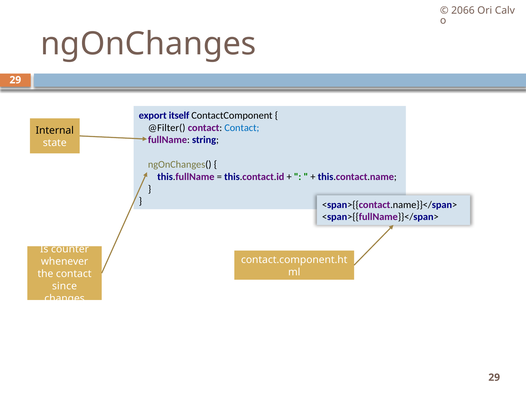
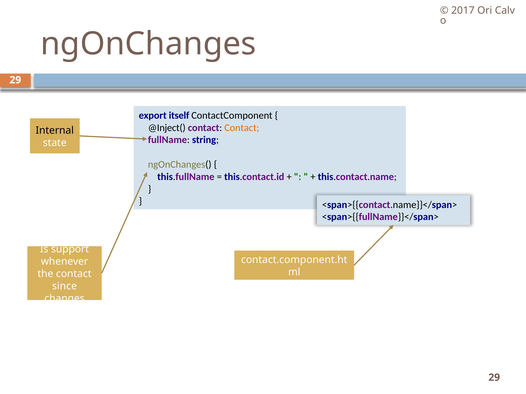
2066: 2066 -> 2017 (463, 10)
@Filter(: @Filter( -> @Inject( (167, 128)
Contact colour: blue -> orange (242, 128)
counter: counter -> support (70, 250)
